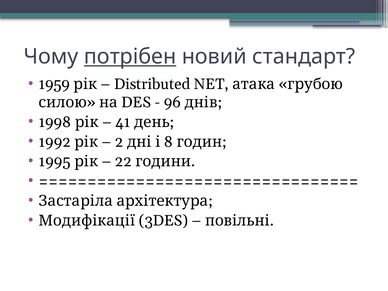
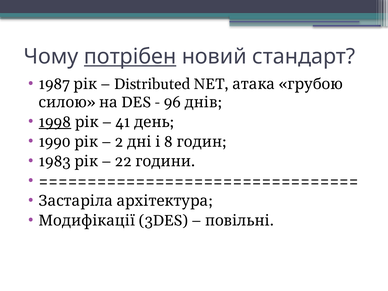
1959: 1959 -> 1987 (54, 84)
1998 underline: none -> present (55, 122)
1992: 1992 -> 1990 (55, 142)
1995: 1995 -> 1983 (55, 162)
